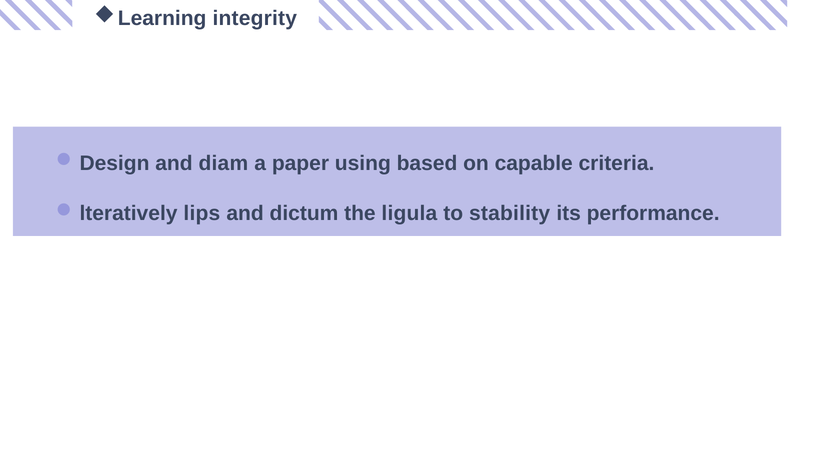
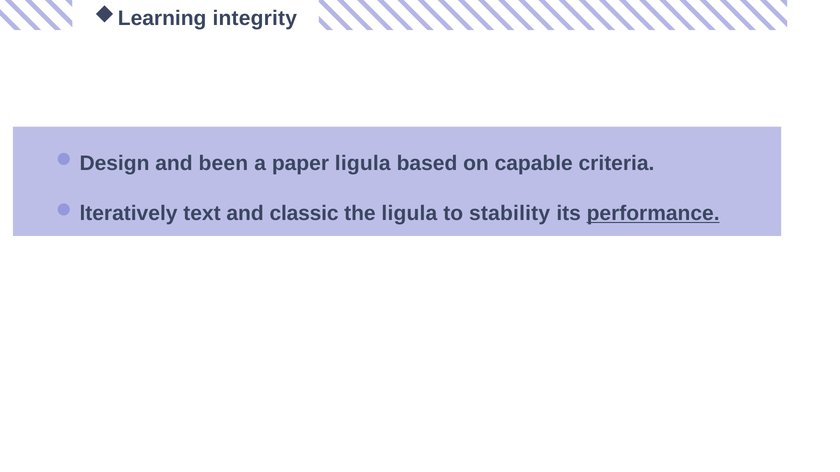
diam: diam -> been (223, 163)
paper using: using -> ligula (363, 163)
lips: lips -> text (202, 214)
dictum: dictum -> classic (304, 214)
performance underline: none -> present (653, 214)
